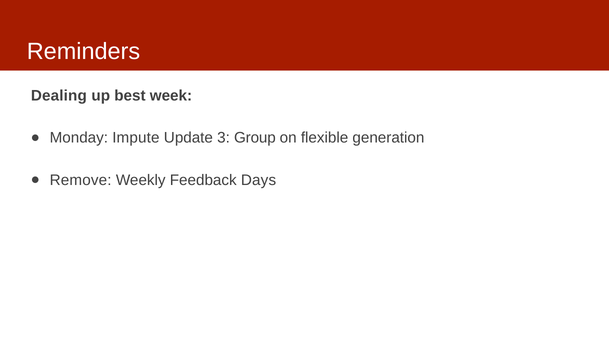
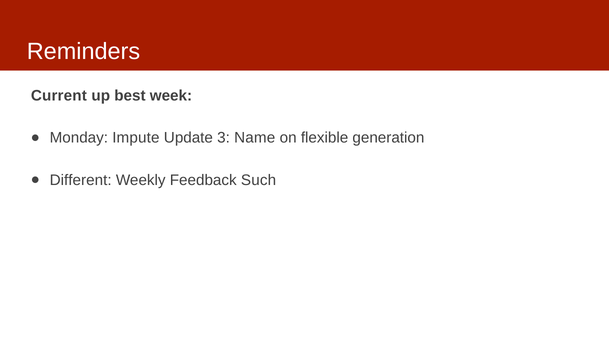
Dealing: Dealing -> Current (59, 96)
Group: Group -> Name (255, 138)
Remove: Remove -> Different (81, 180)
Days: Days -> Such (259, 180)
